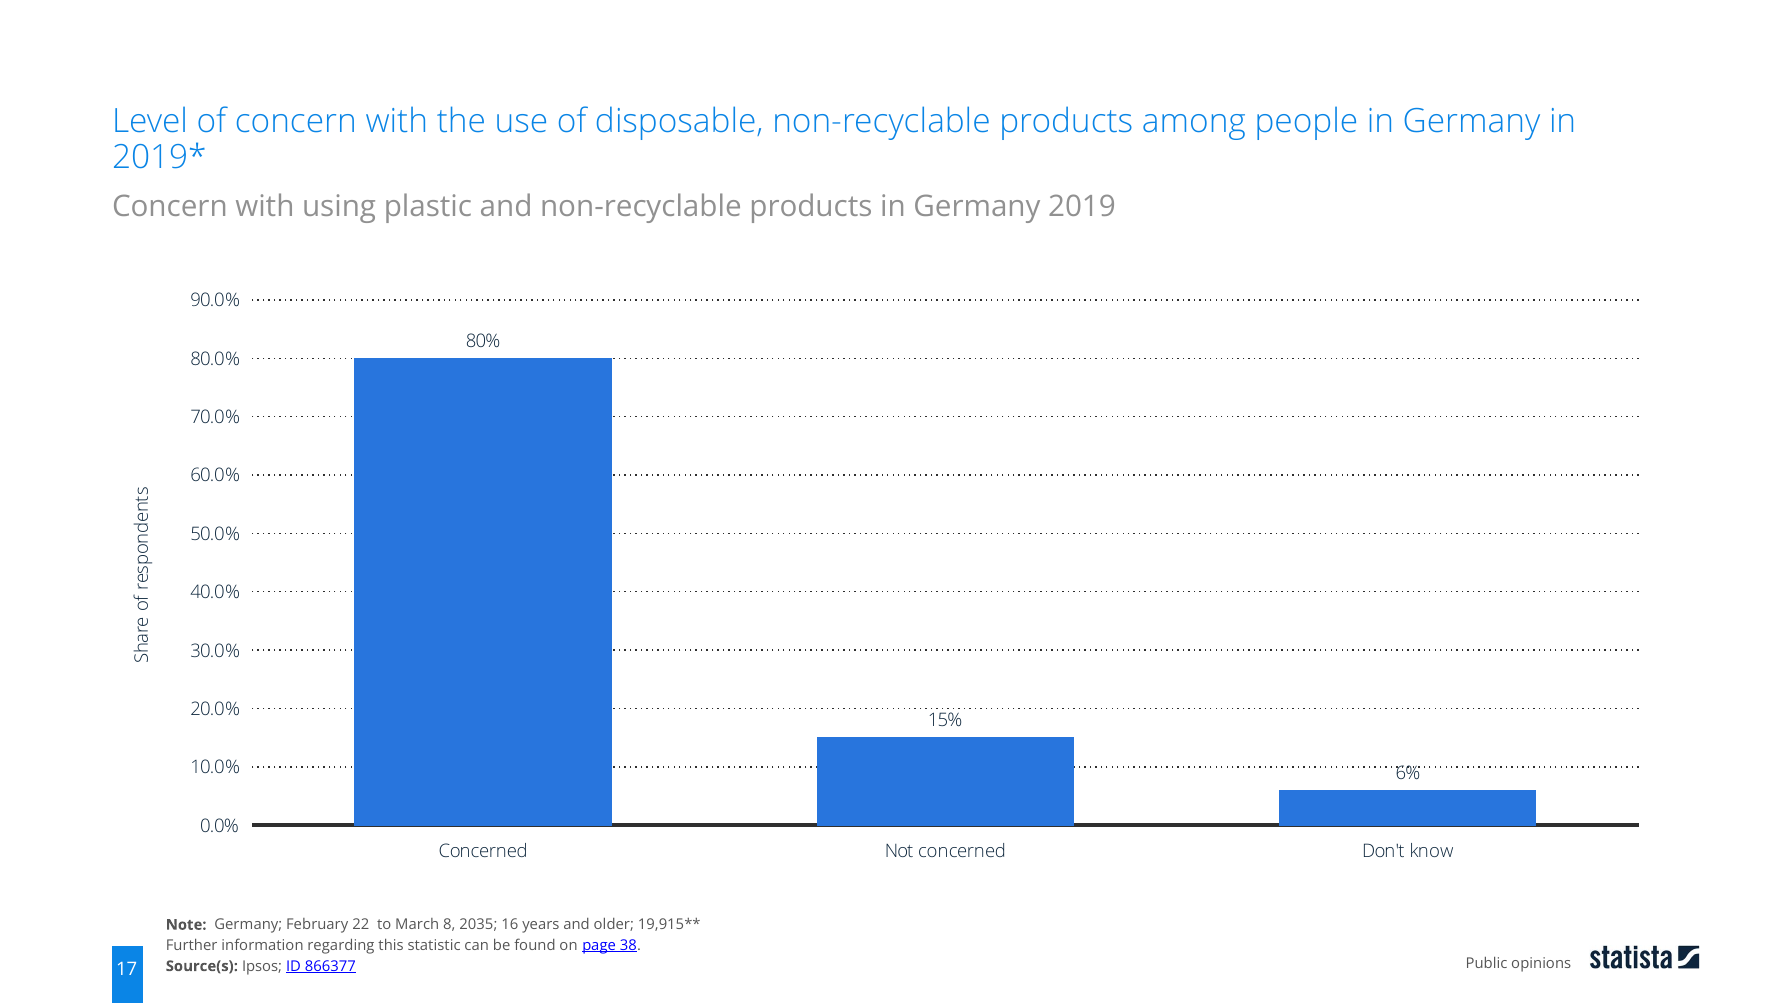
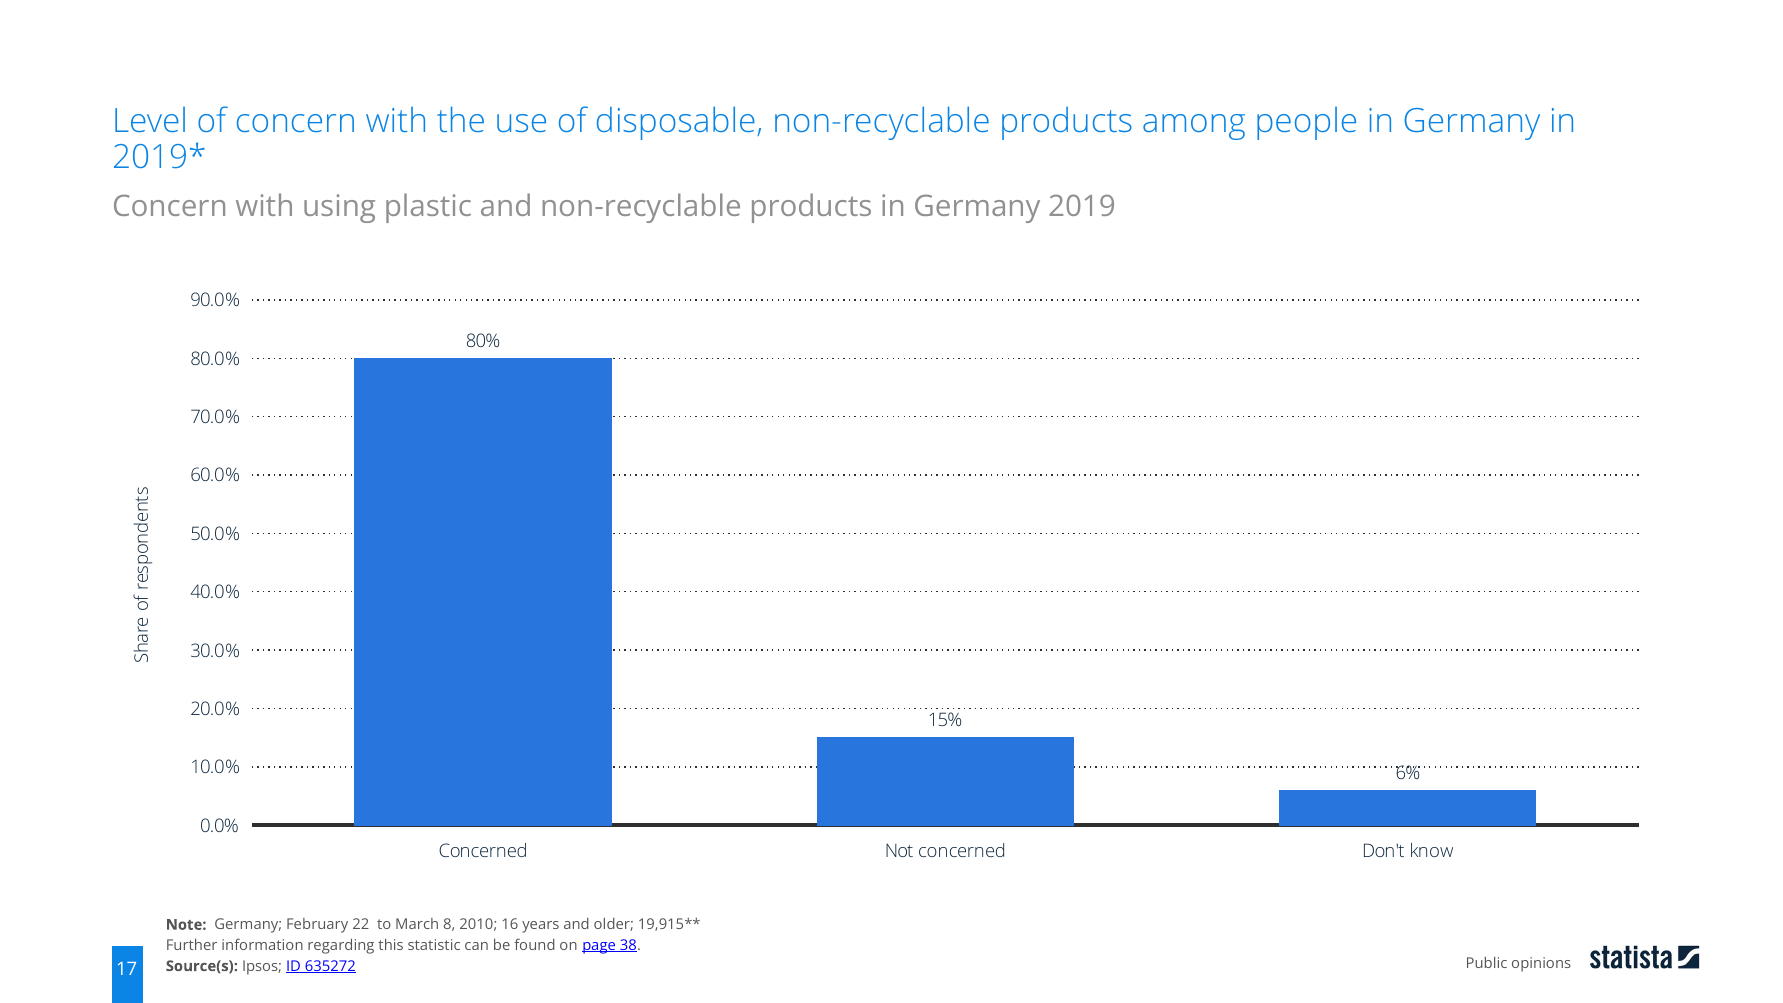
2035: 2035 -> 2010 (478, 925)
866377: 866377 -> 635272 (330, 966)
